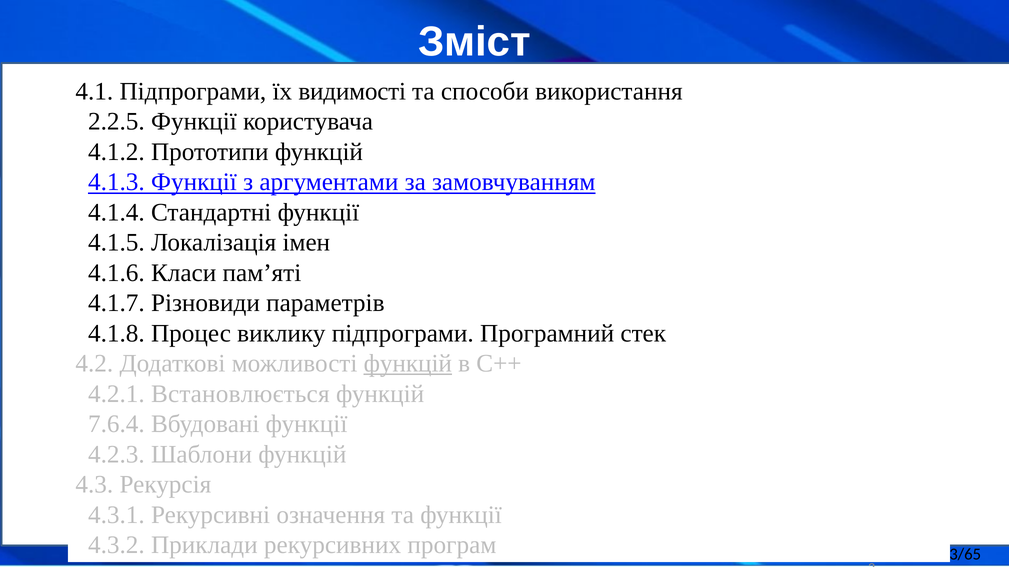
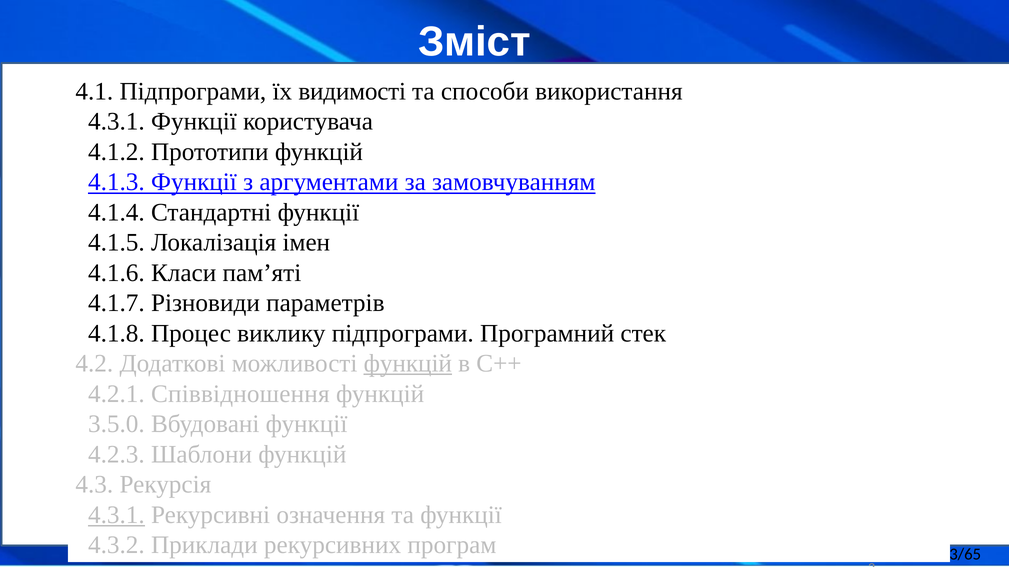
2.2.5: 2.2.5 -> 4.3.1 (116, 122)
Встановлюється: Встановлюється -> Співвідношення (240, 394)
7.6.4: 7.6.4 -> 3.5.0 (116, 424)
4.3.1 underline: none -> present (116, 515)
